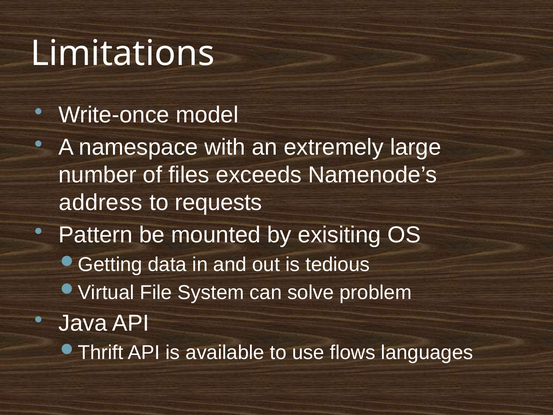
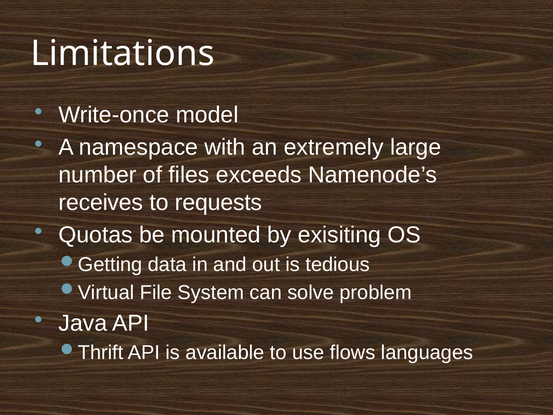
address: address -> receives (101, 202)
Pattern: Pattern -> Quotas (96, 235)
